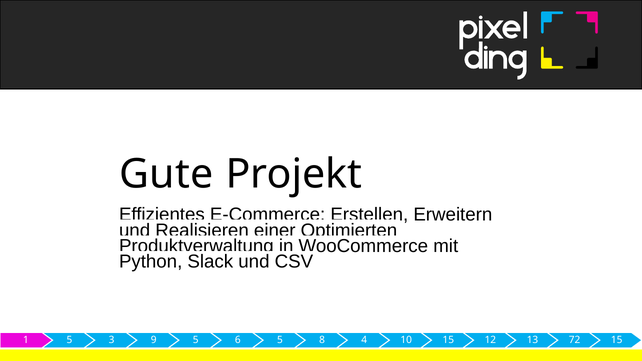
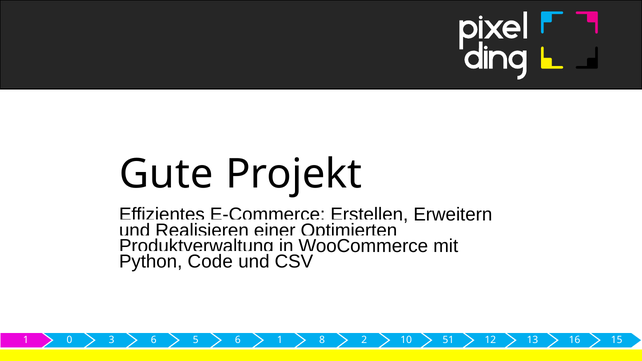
Slack: Slack -> Code (210, 262)
1 5: 5 -> 0 (69, 340)
3 9: 9 -> 6 (154, 340)
6 5: 5 -> 1 (280, 340)
8 4: 4 -> 2 (364, 340)
10 15: 15 -> 51 (448, 340)
72: 72 -> 16 (575, 340)
